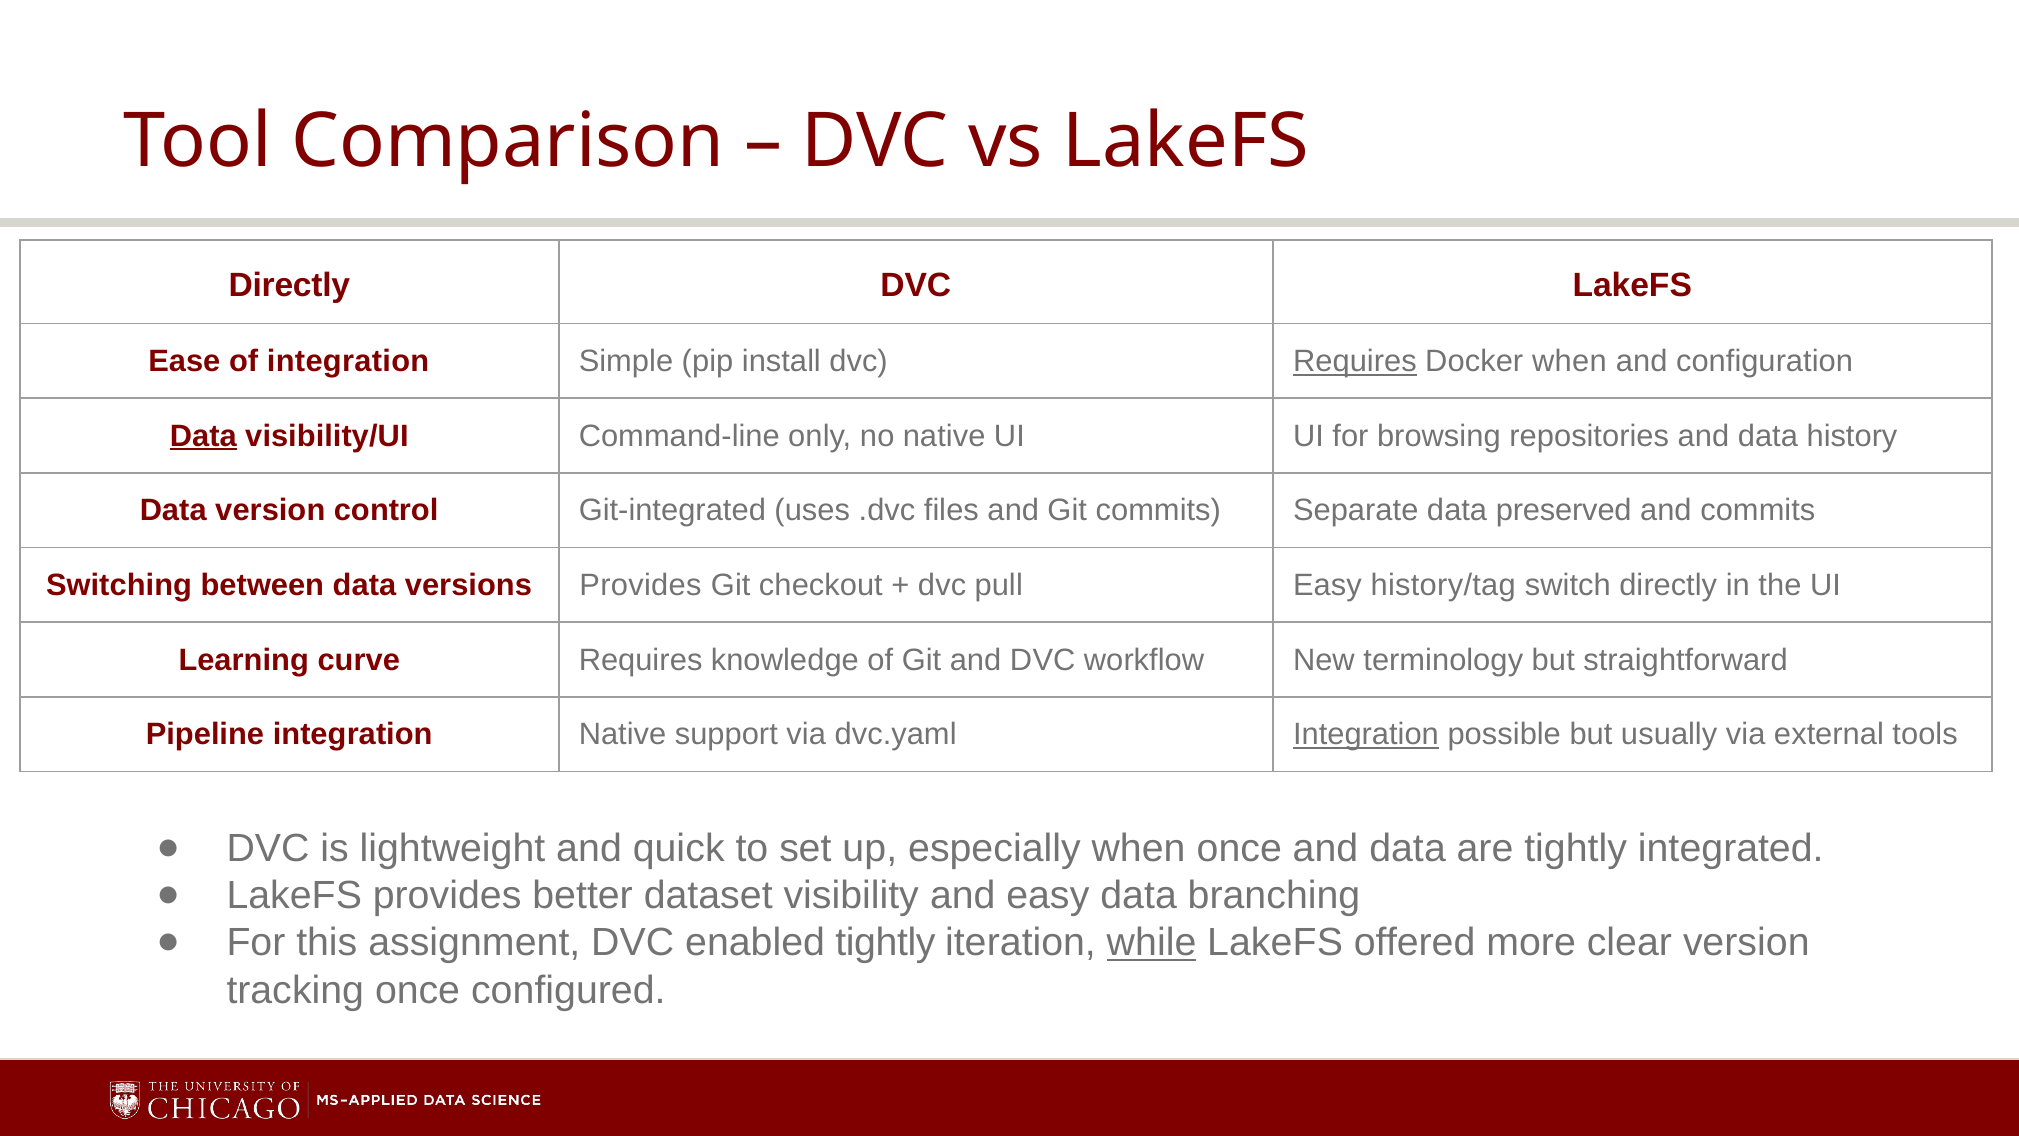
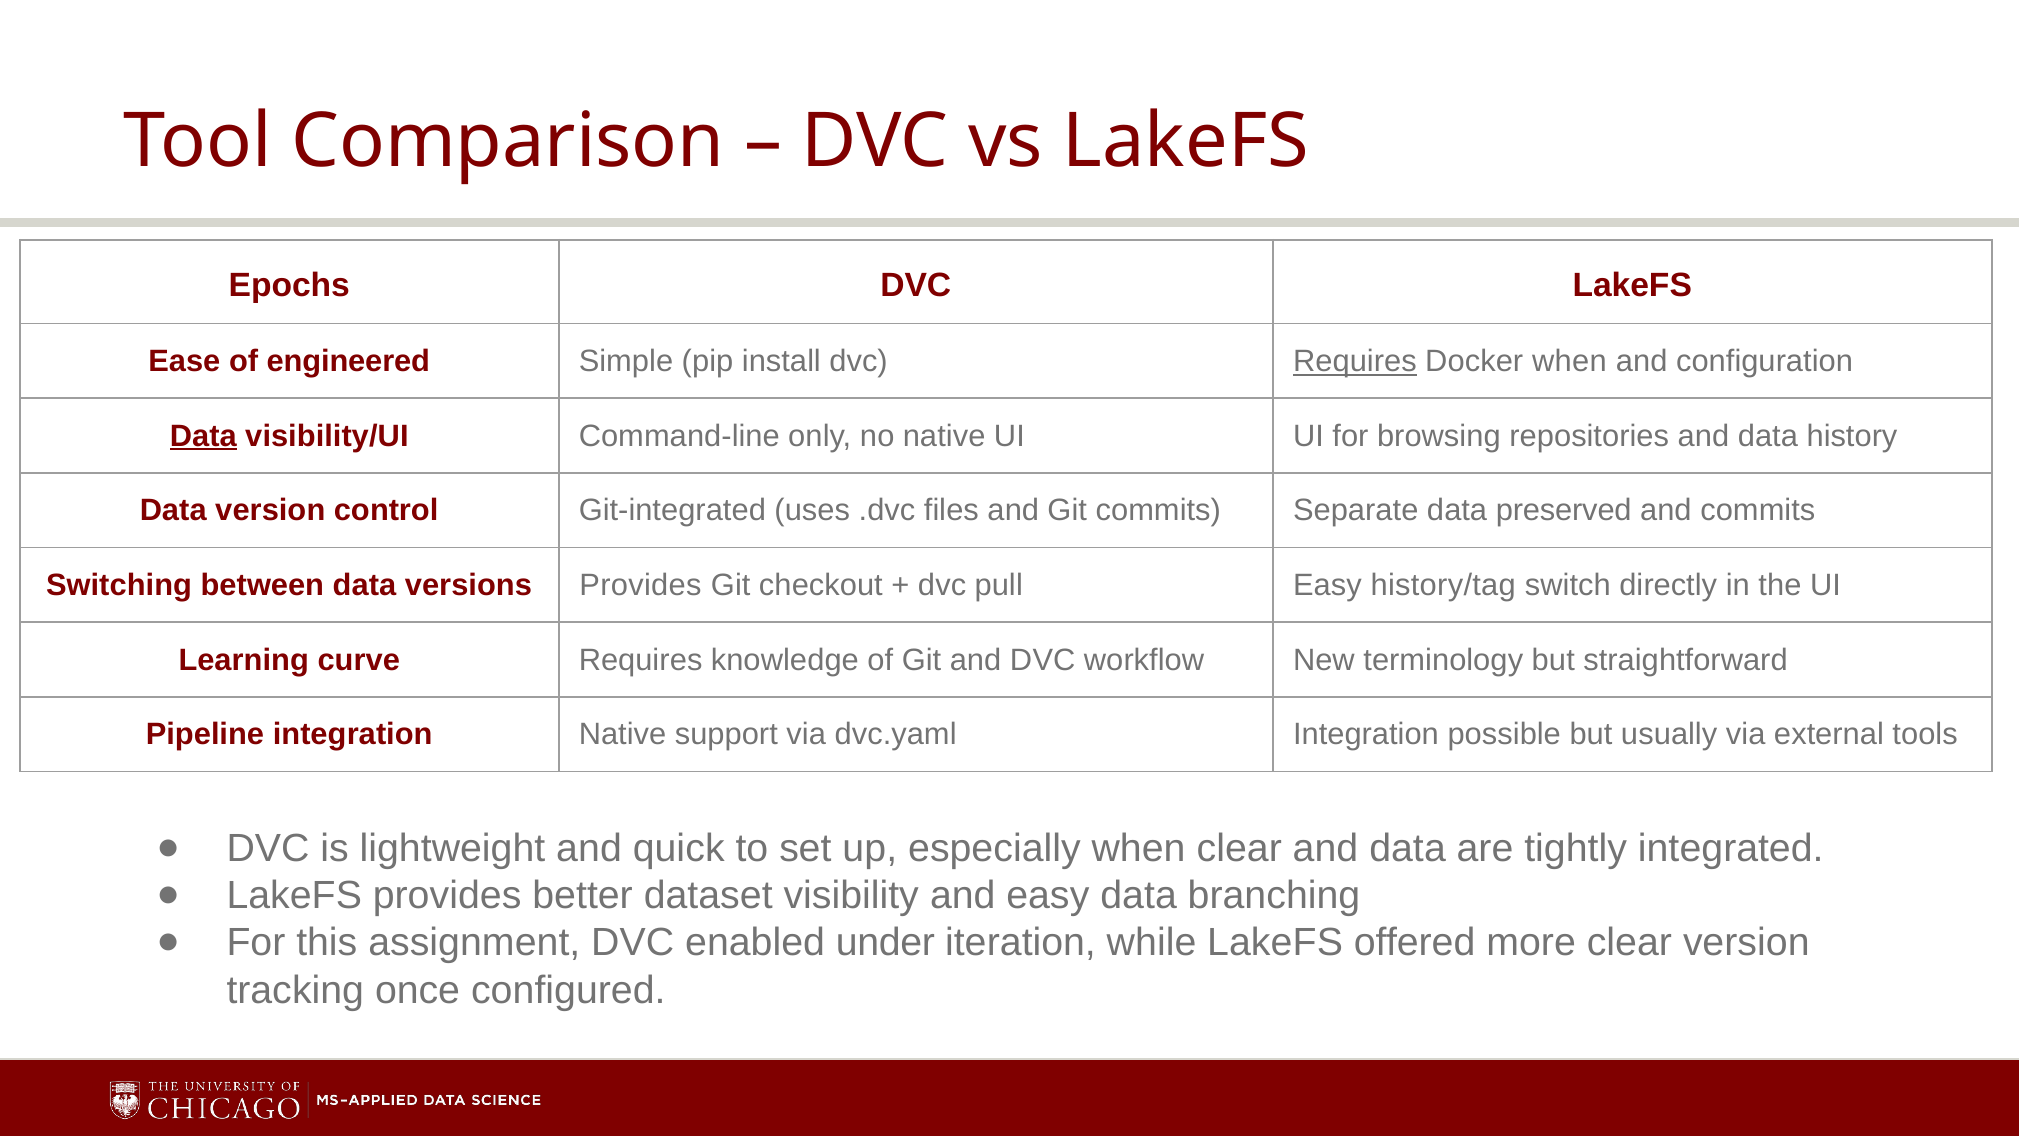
Directly: Directly -> Epochs (289, 285)
of integration: integration -> engineered (348, 361)
Integration underline: present -> none (1366, 734)
when once: once -> clear (1239, 849)
enabled tightly: tightly -> under (885, 943)
while underline: present -> none (1152, 943)
